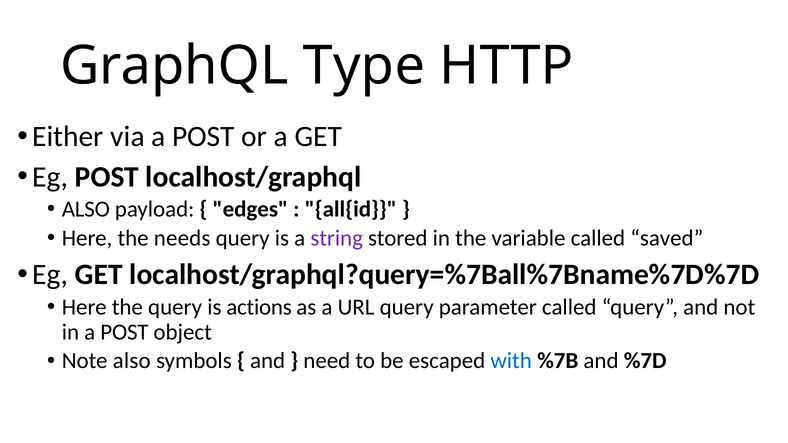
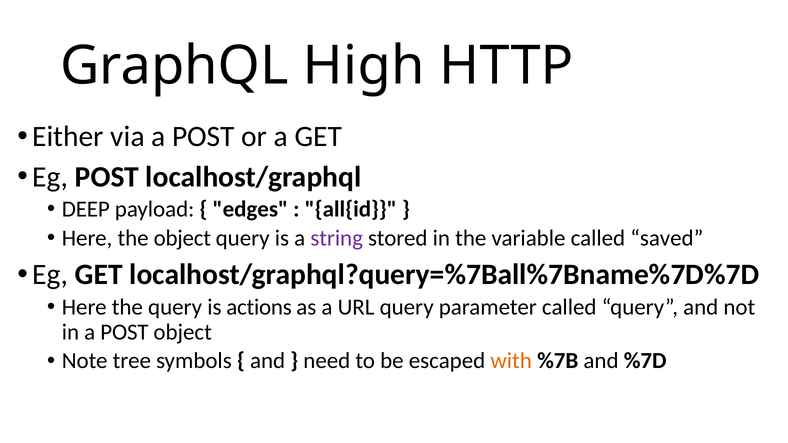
Type: Type -> High (364, 66)
ALSO: ALSO -> DEEP (86, 209)
the needs: needs -> object (182, 238)
Note also: also -> tree (132, 361)
with colour: blue -> orange (511, 361)
